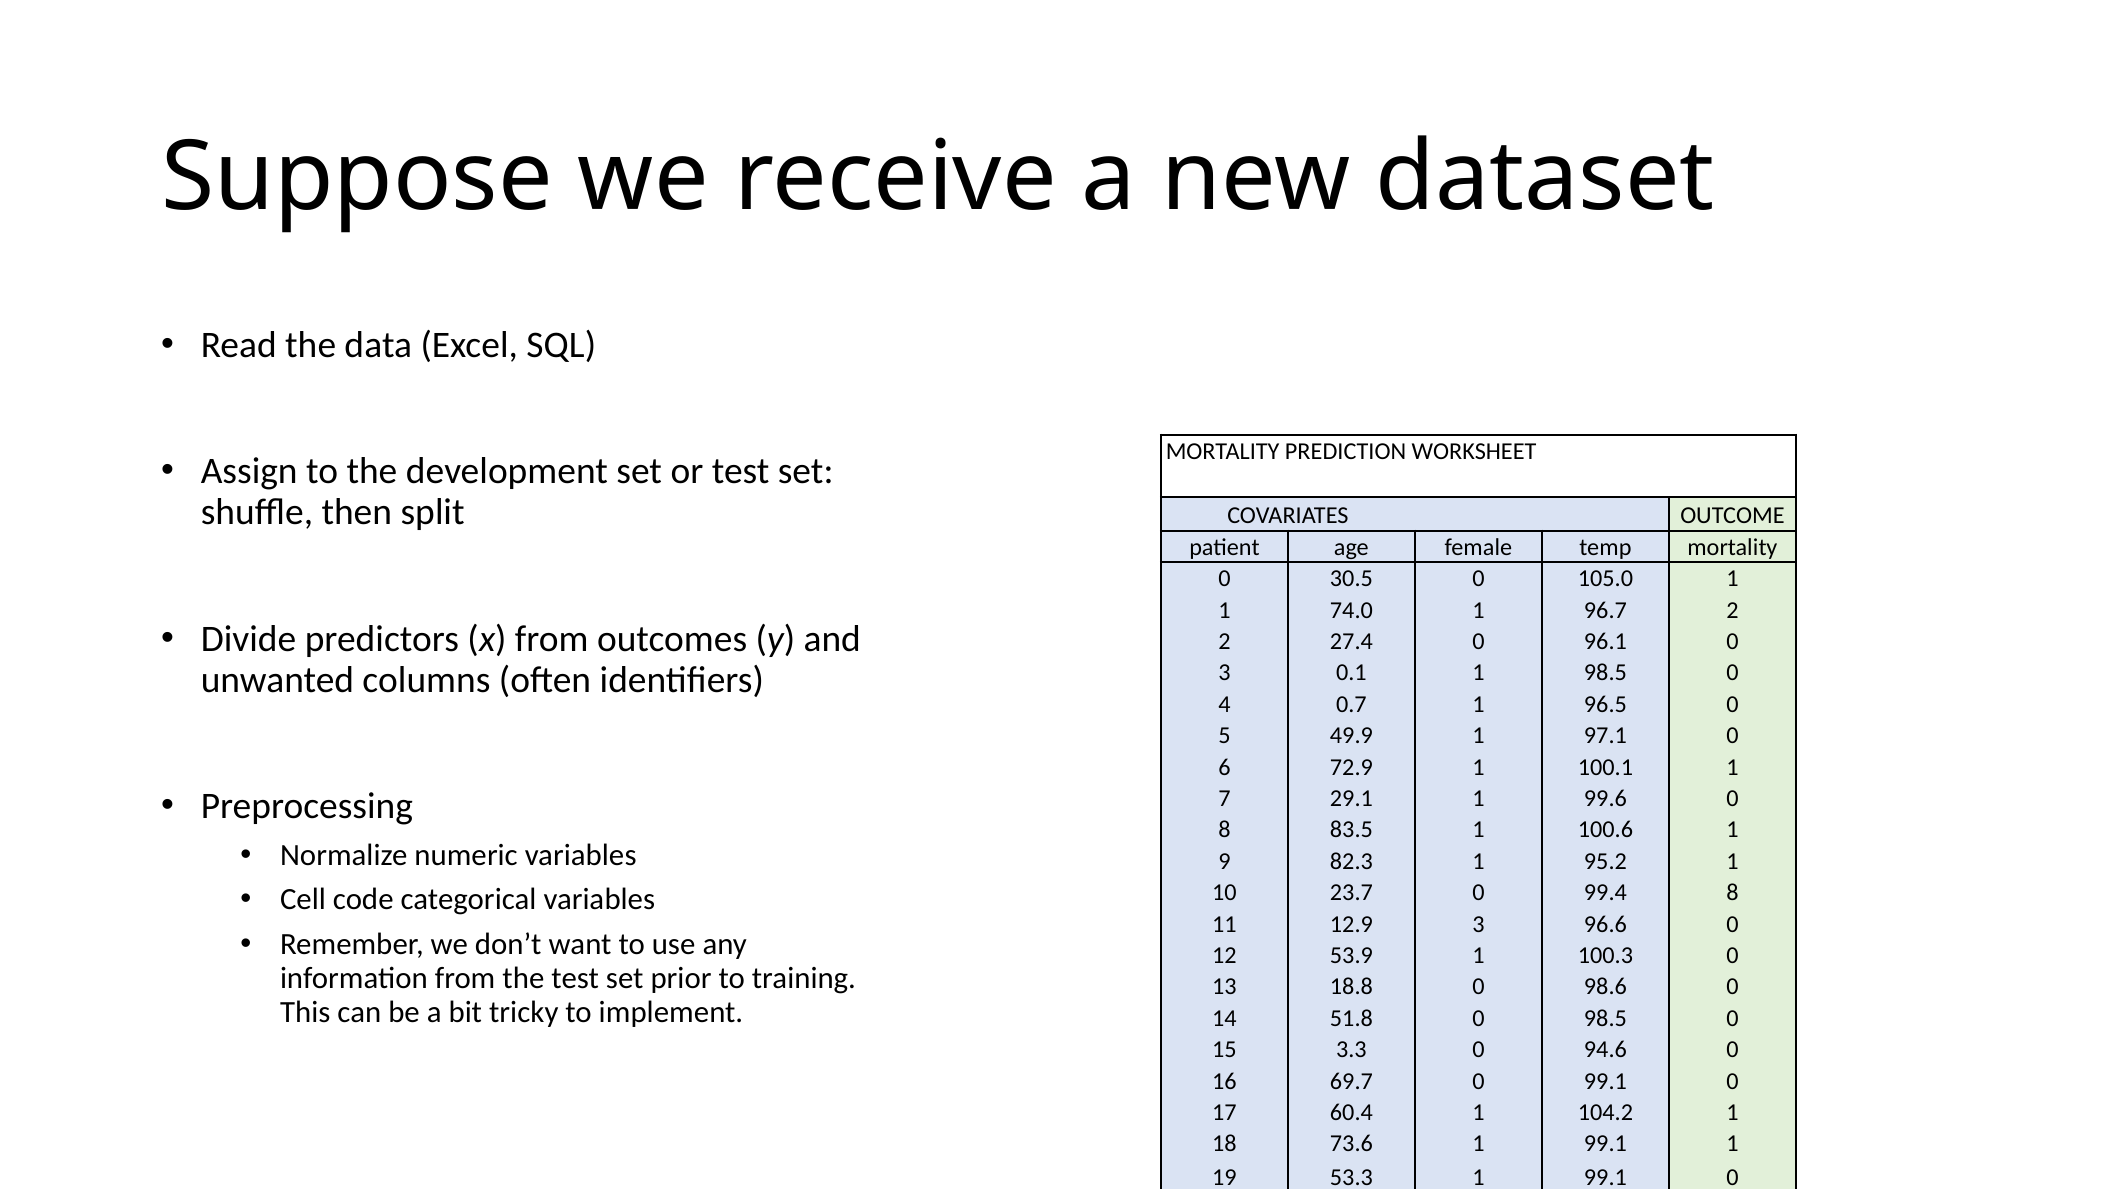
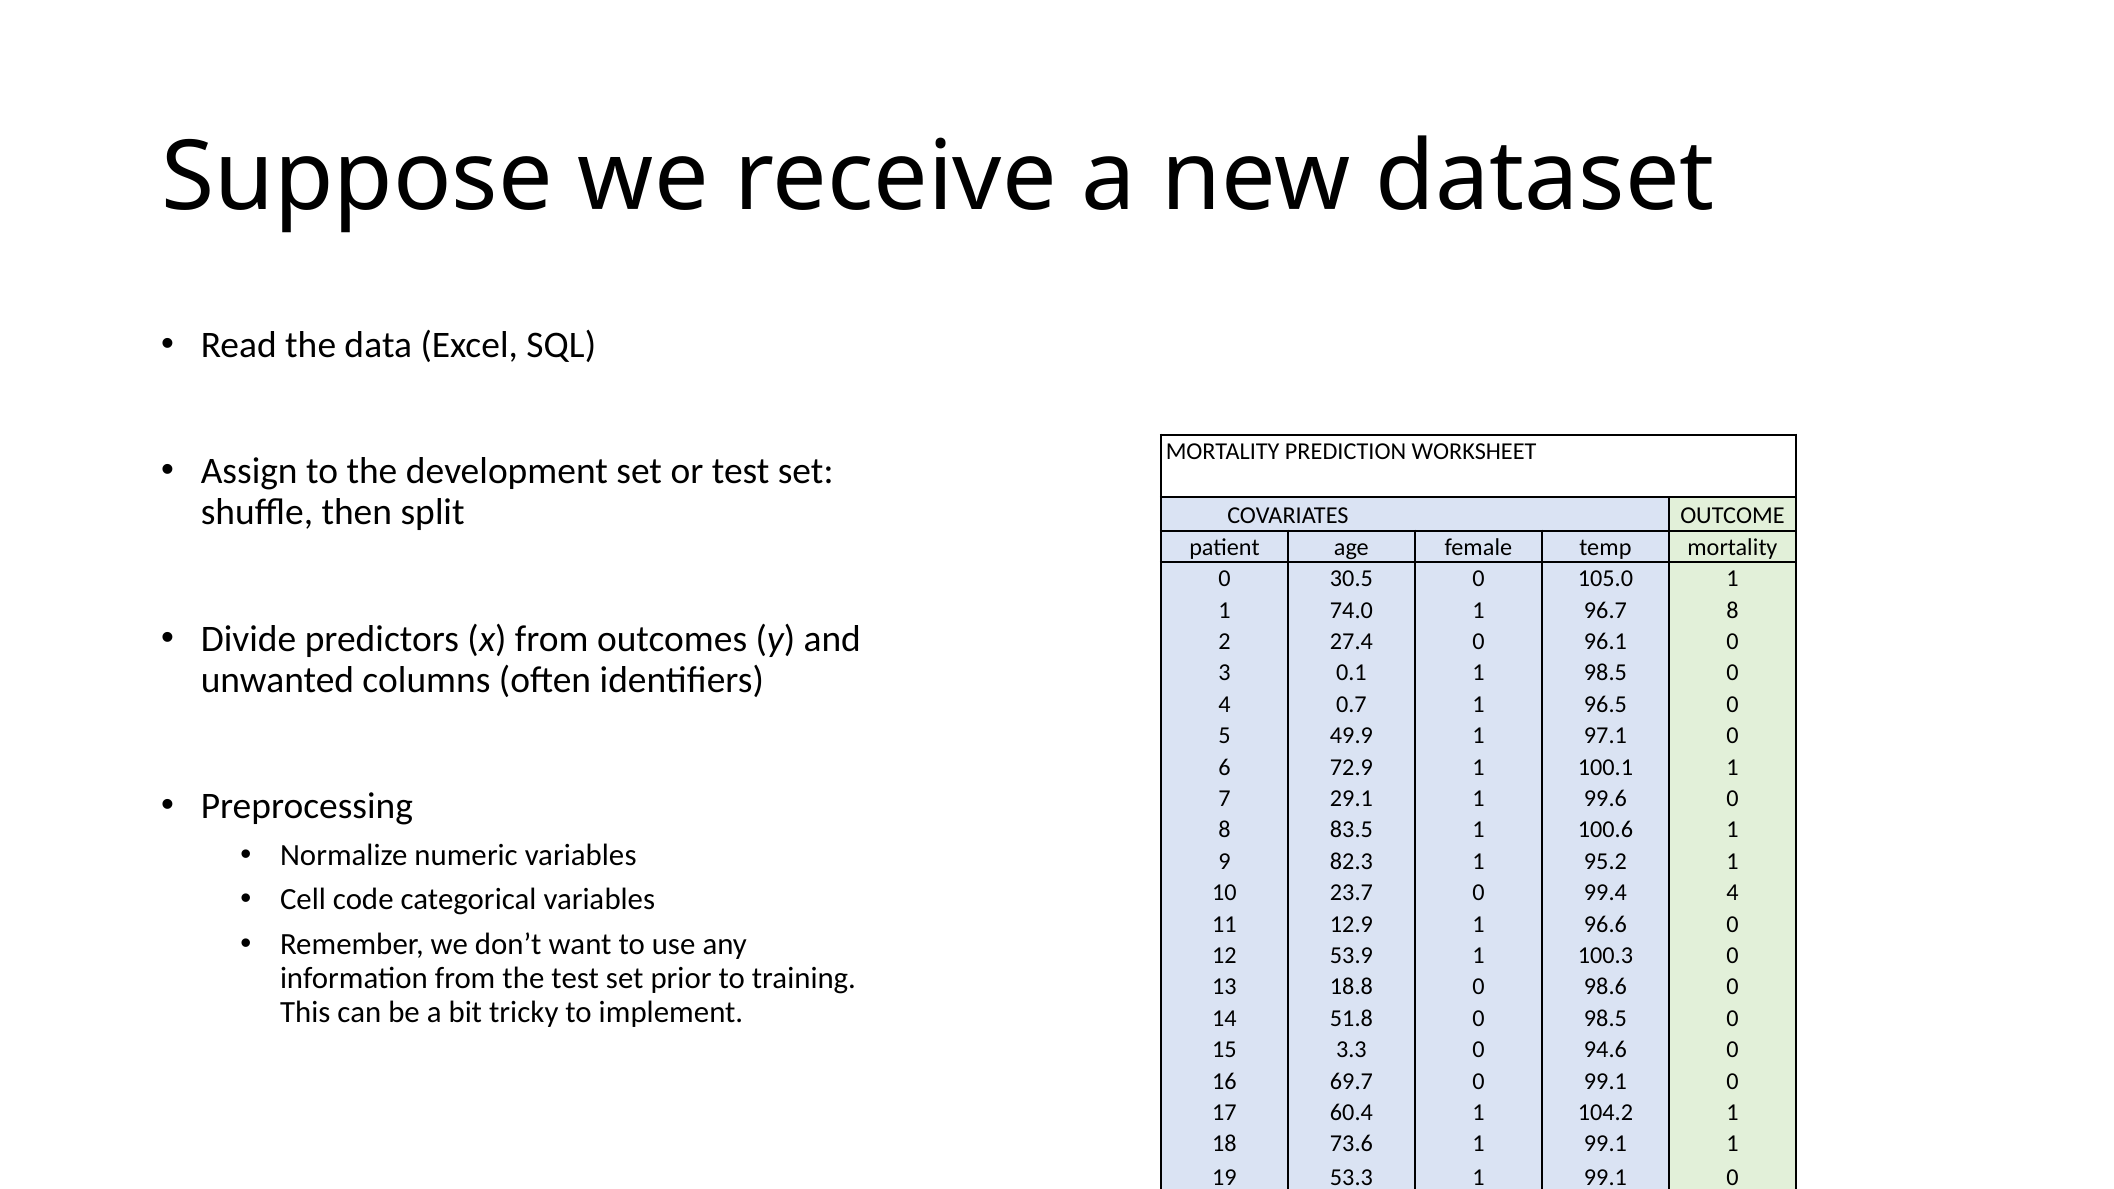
96.7 2: 2 -> 8 (1733, 610)
99.4 8: 8 -> 4 (1733, 893)
12.9 3: 3 -> 1 (1479, 924)
